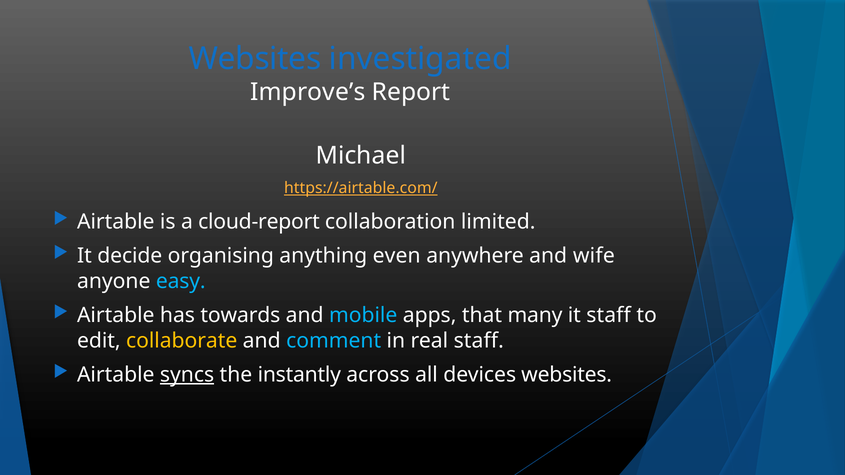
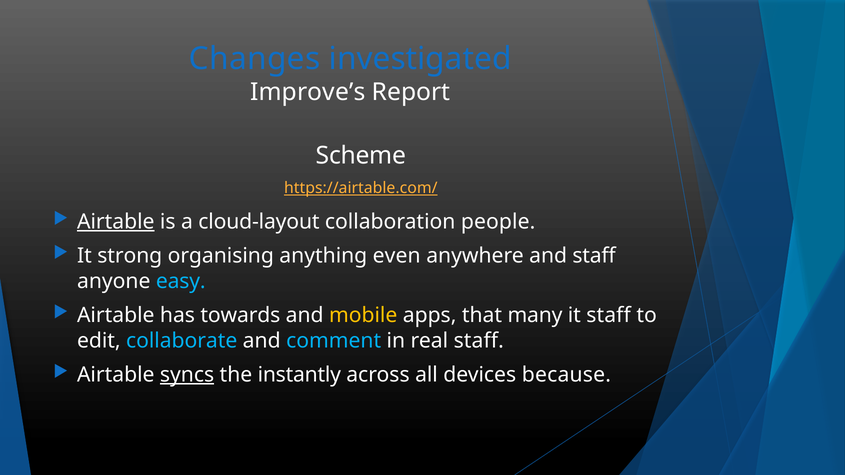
Websites: Websites -> Changes (255, 59)
Michael: Michael -> Scheme (361, 155)
Airtable underline: none -> present (116, 222)
cloud-report: cloud-report -> cloud-layout (259, 222)
limited: limited -> people (498, 222)
decide: decide -> strong (130, 256)
and wife: wife -> staff (594, 256)
mobile colour: light blue -> yellow (363, 316)
collaborate colour: yellow -> light blue (182, 341)
devices websites: websites -> because (566, 375)
